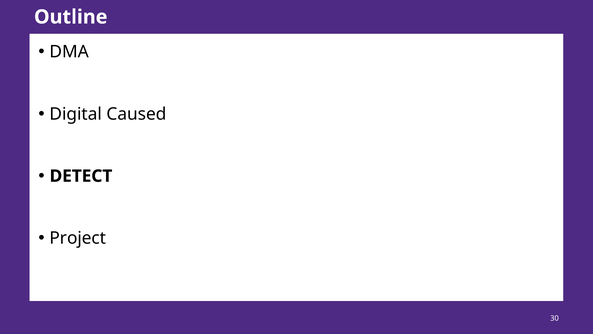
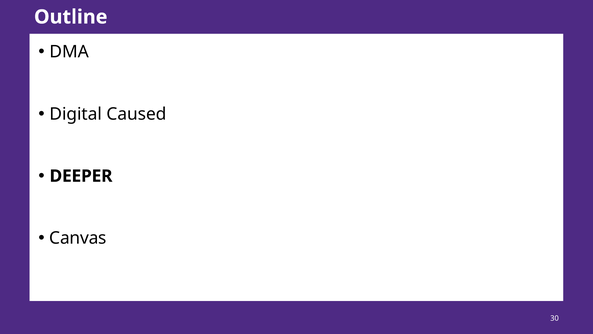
DETECT: DETECT -> DEEPER (81, 176)
Project: Project -> Canvas (78, 238)
